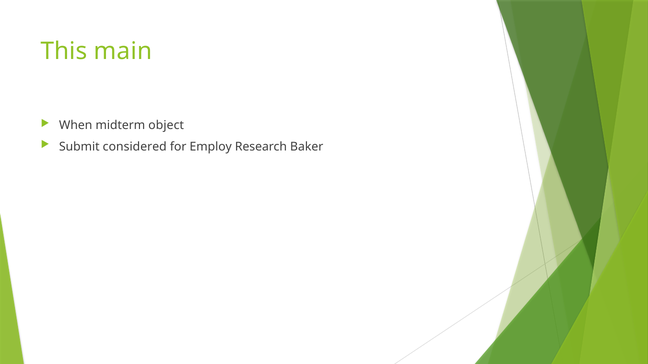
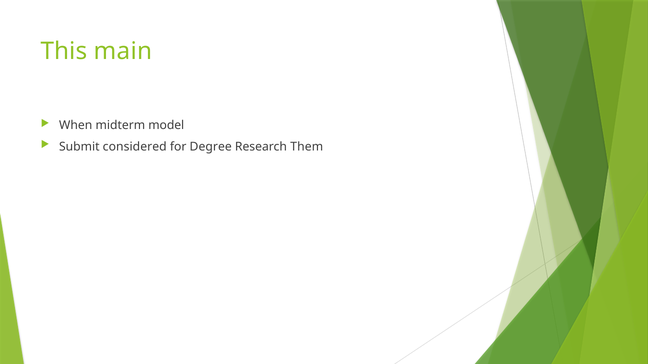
object: object -> model (166, 125)
Employ: Employ -> Degree (211, 147)
Baker: Baker -> Them (307, 147)
